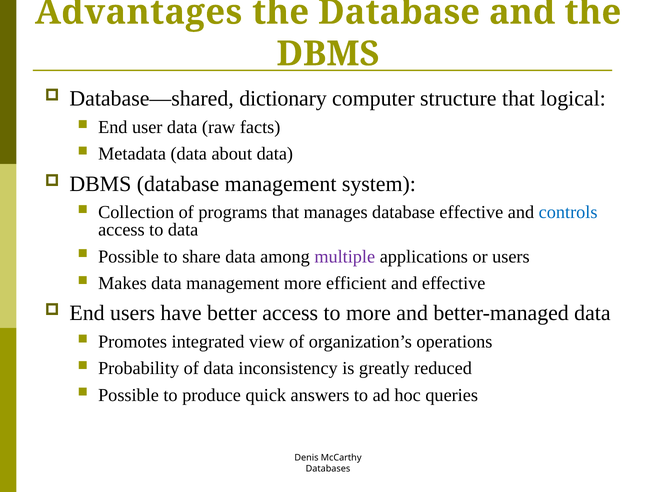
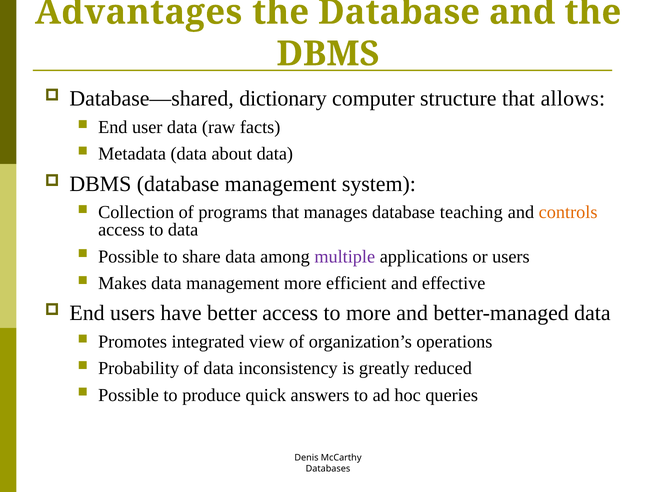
logical: logical -> allows (573, 99)
database effective: effective -> teaching (471, 212)
controls colour: blue -> orange (568, 212)
